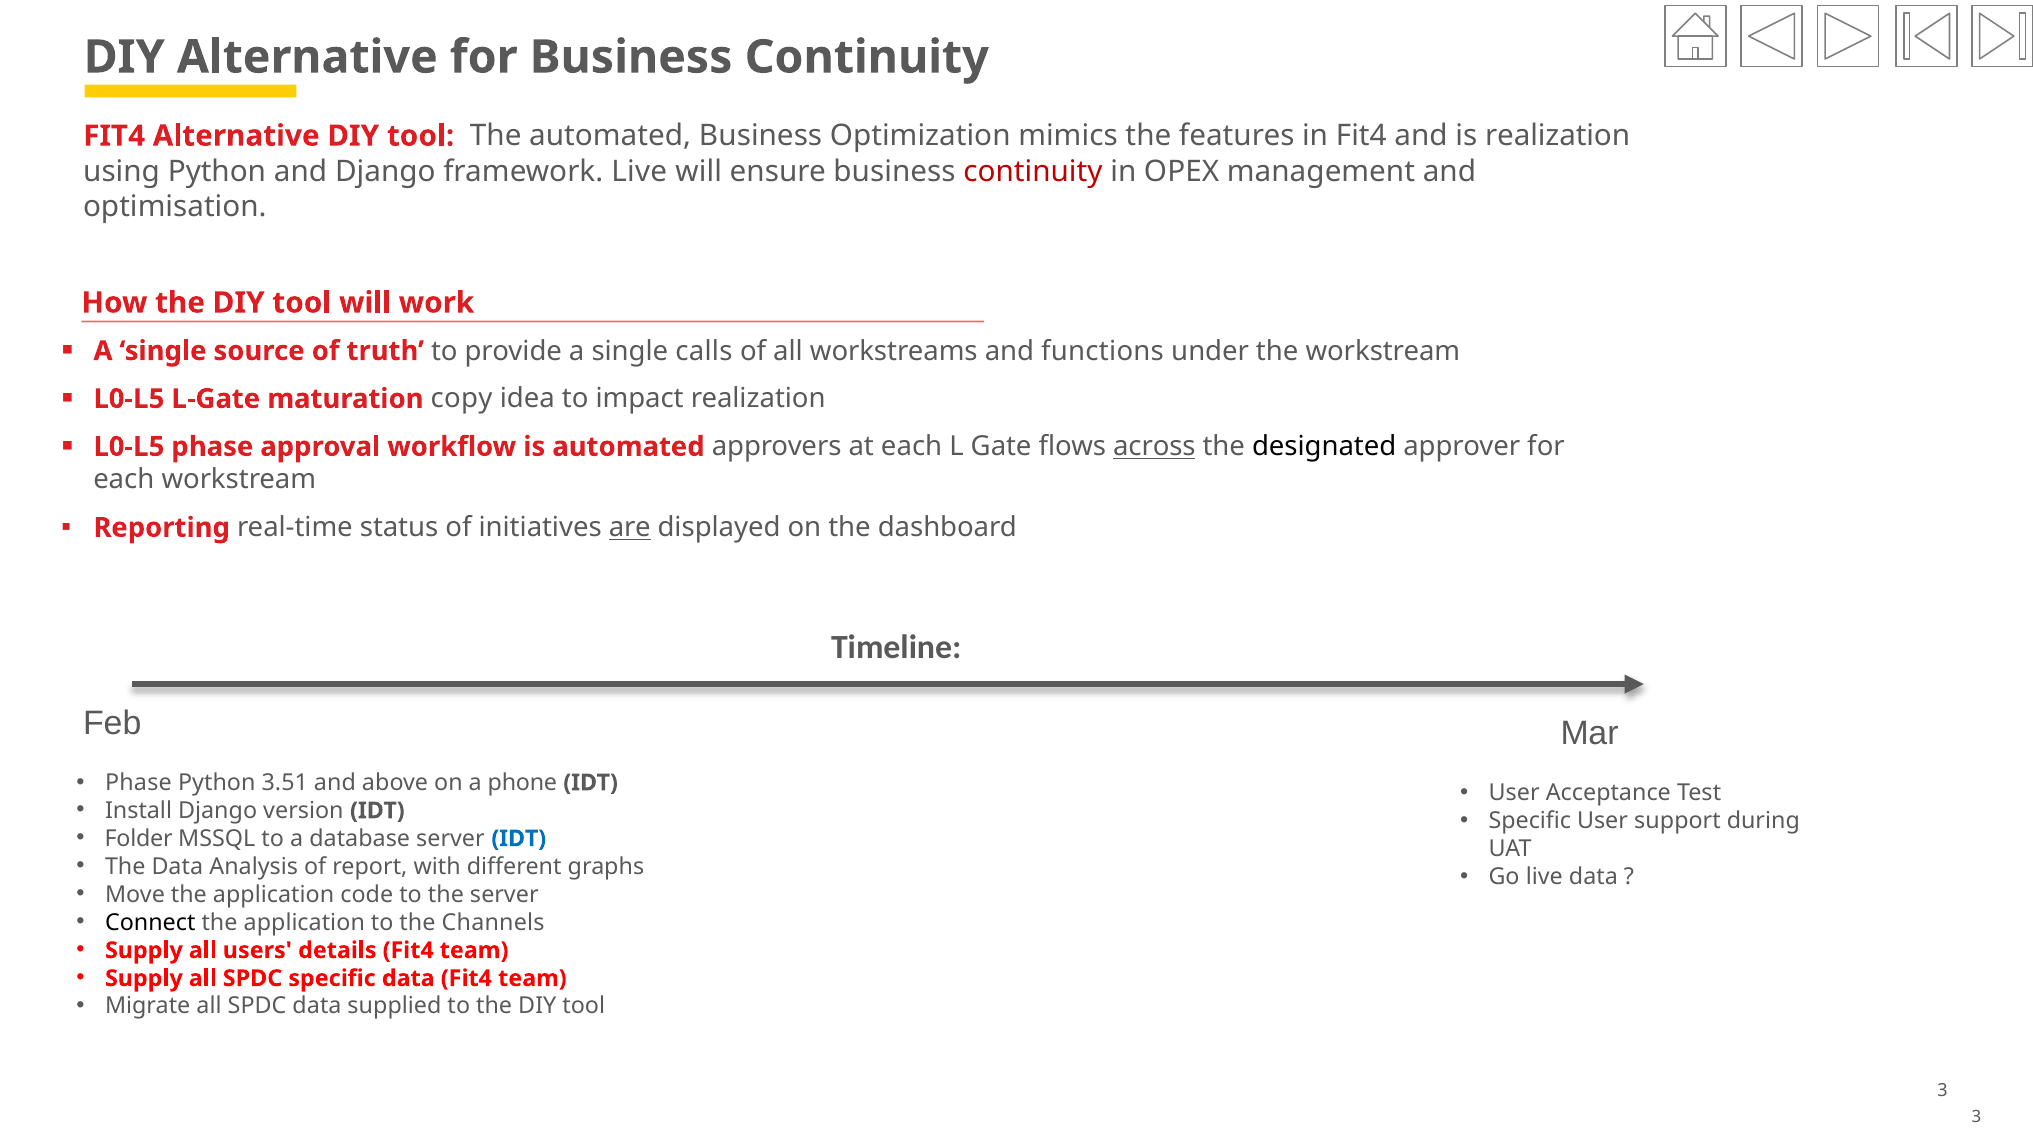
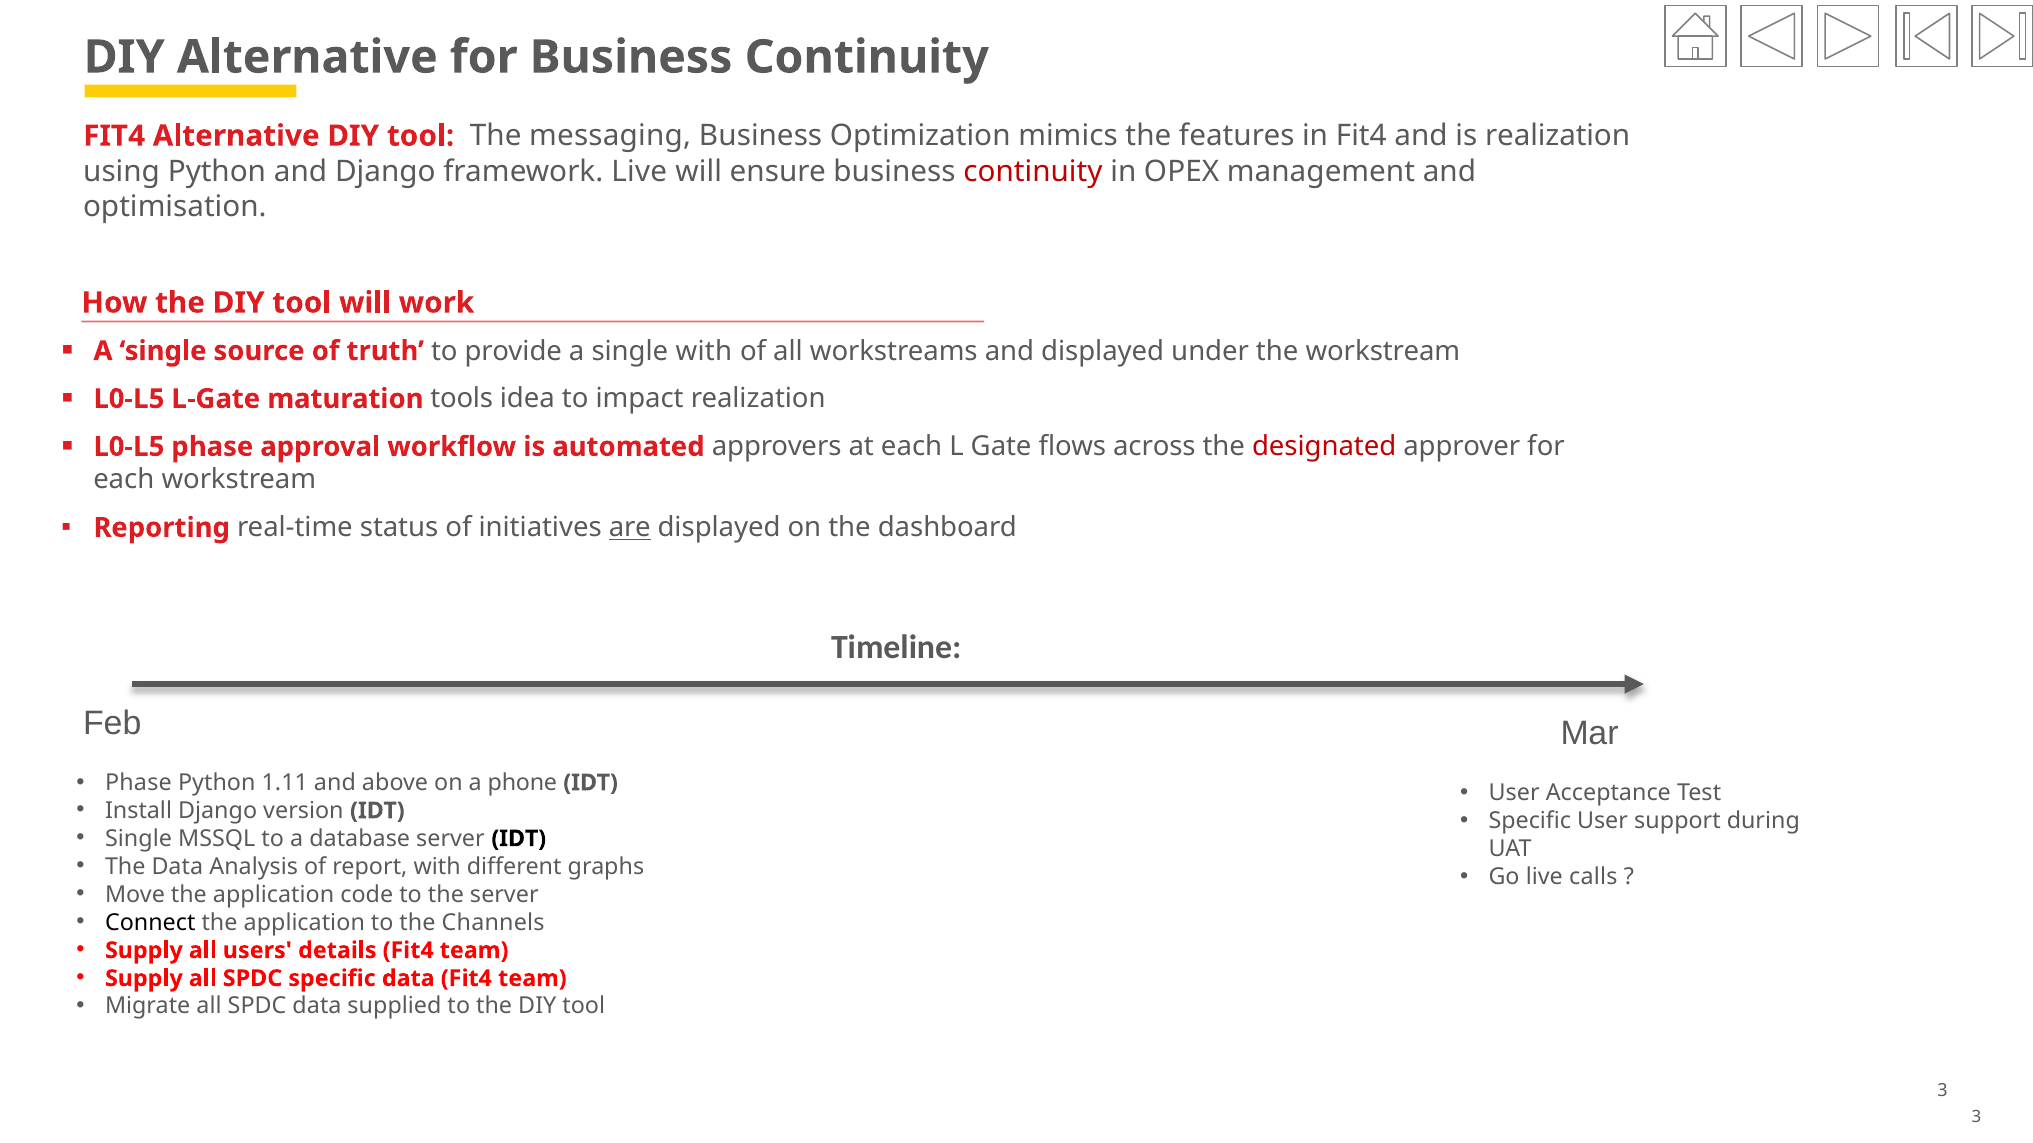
The automated: automated -> messaging (610, 136)
single calls: calls -> with (704, 351)
and functions: functions -> displayed (1103, 351)
copy: copy -> tools (462, 399)
across underline: present -> none (1154, 447)
designated colour: black -> red (1324, 447)
3.51: 3.51 -> 1.11 (285, 783)
Folder: Folder -> Single (139, 839)
IDT colour: blue -> black (519, 839)
live data: data -> calls (1593, 877)
